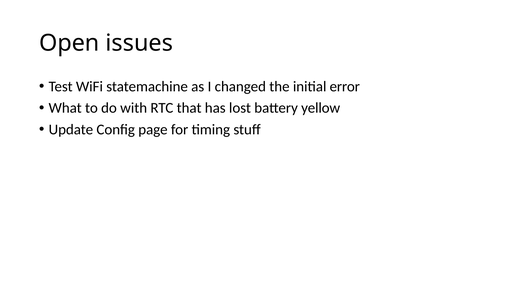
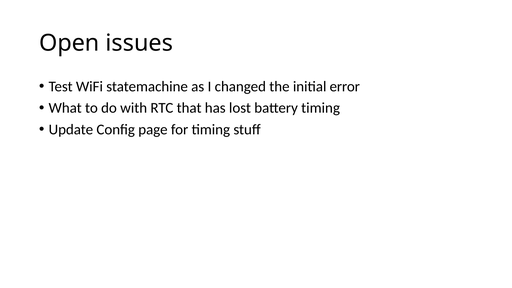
battery yellow: yellow -> timing (321, 108)
